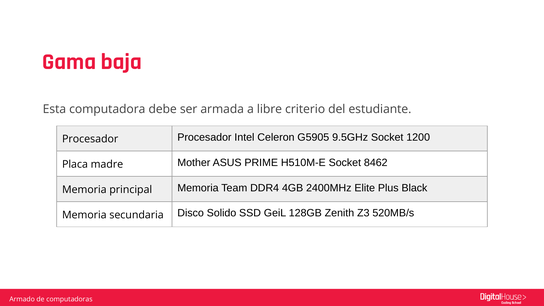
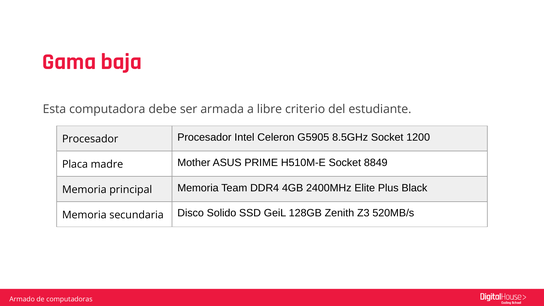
9.5GHz: 9.5GHz -> 8.5GHz (350, 137)
8462: 8462 -> 8849 (376, 163)
